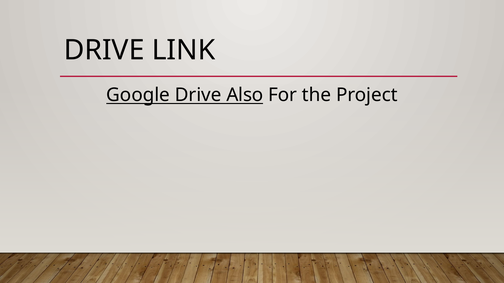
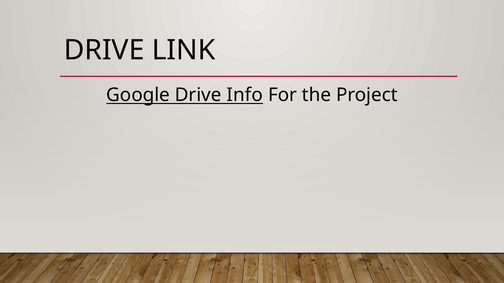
Also: Also -> Info (245, 95)
